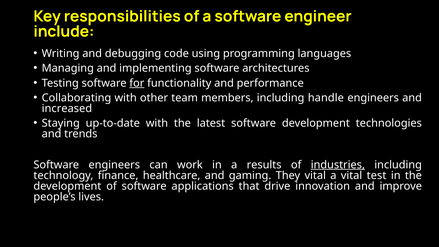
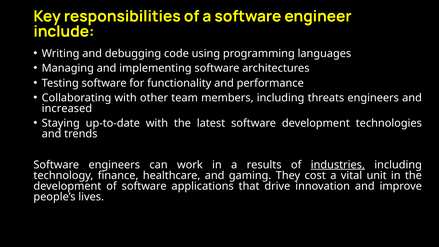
for underline: present -> none (137, 83)
handle: handle -> threats (326, 98)
They vital: vital -> cost (315, 175)
test: test -> unit (377, 175)
